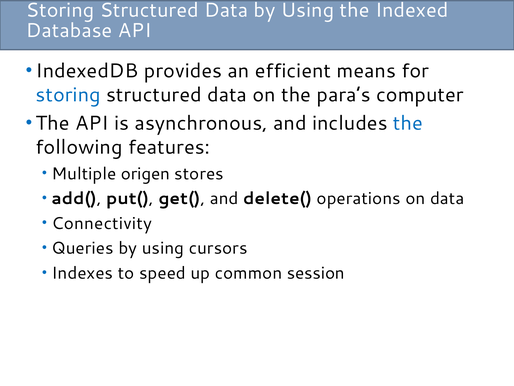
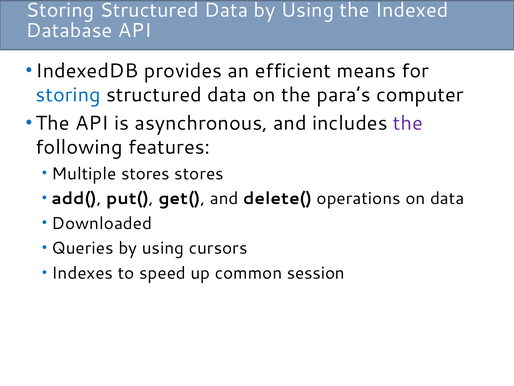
the colour: blue -> purple (408, 123)
Multiple origen: origen -> stores (145, 173)
Connectivity: Connectivity -> Downloaded (102, 223)
